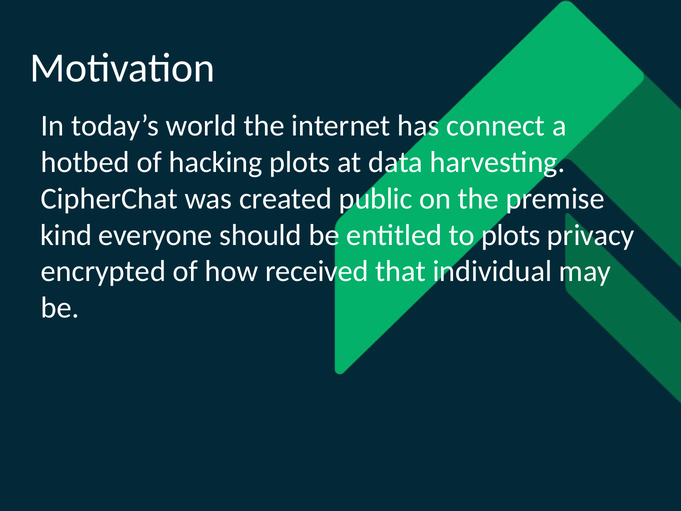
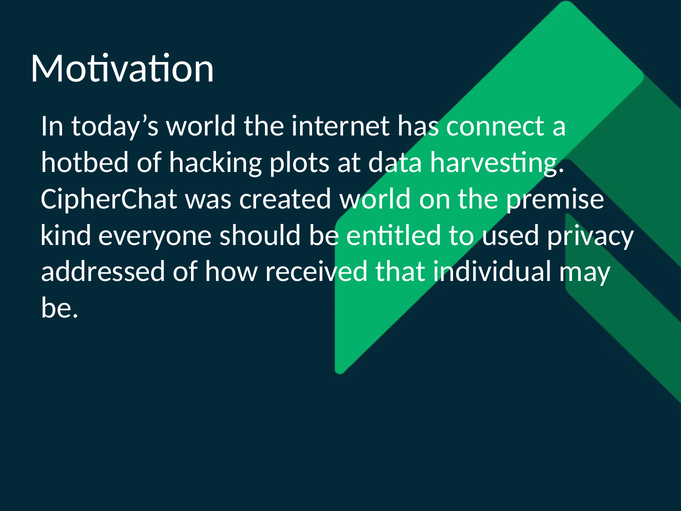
created public: public -> world (375, 199)
to plots: plots -> used (511, 235)
encrypted: encrypted -> addressed (103, 271)
